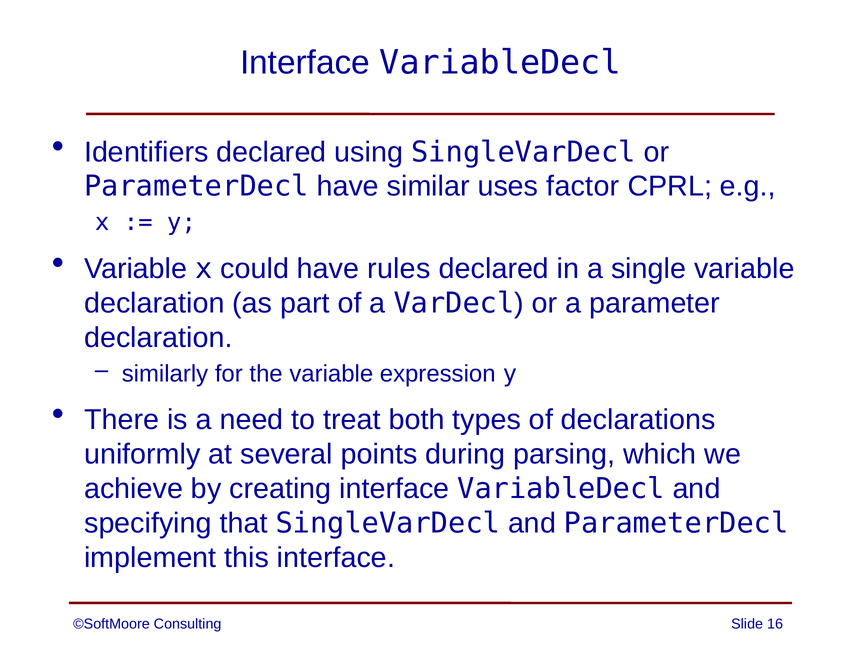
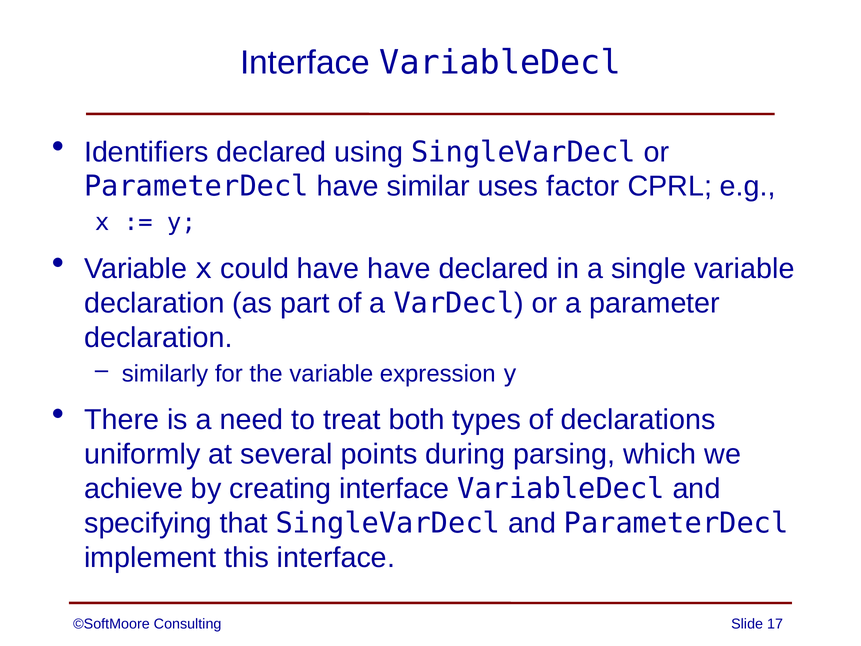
have rules: rules -> have (399, 269)
16: 16 -> 17 (775, 624)
